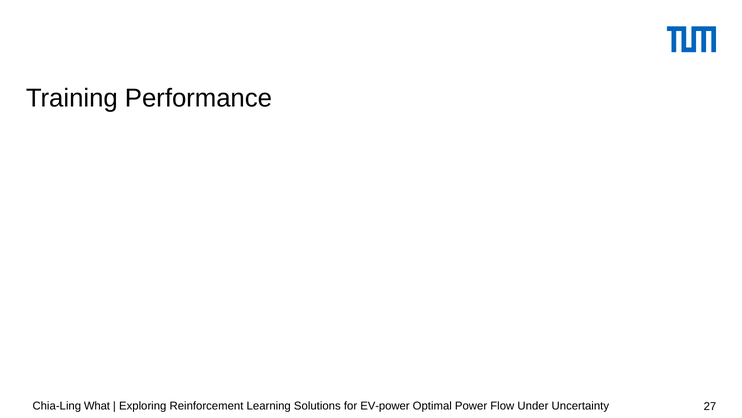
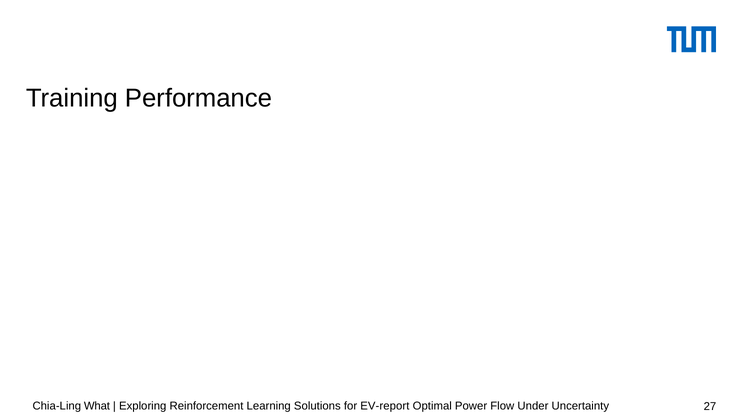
EV-power: EV-power -> EV-report (385, 405)
